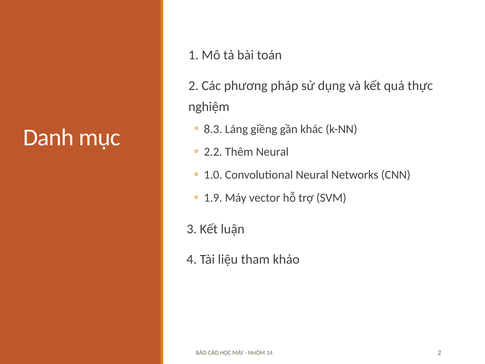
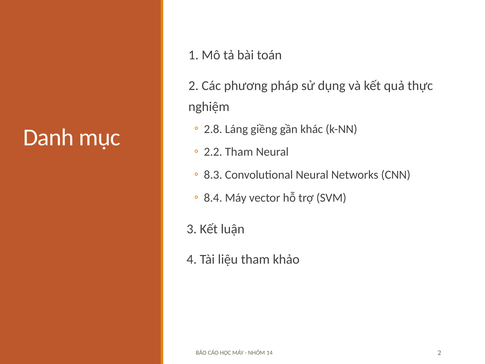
8.3: 8.3 -> 2.8 (213, 129)
2.2 Thêm: Thêm -> Tham (239, 152)
1.0: 1.0 -> 8.3 (213, 175)
1.9: 1.9 -> 8.4 (213, 198)
